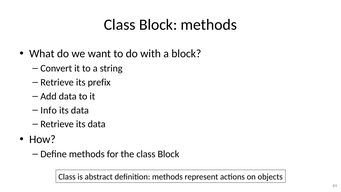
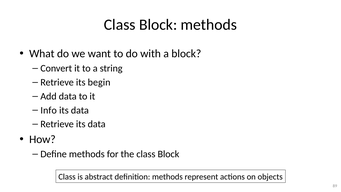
prefix: prefix -> begin (99, 82)
